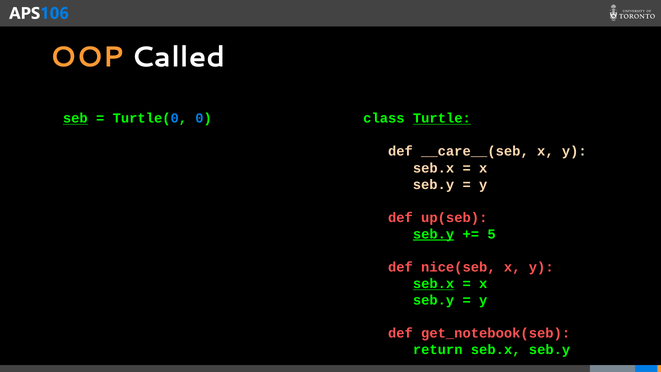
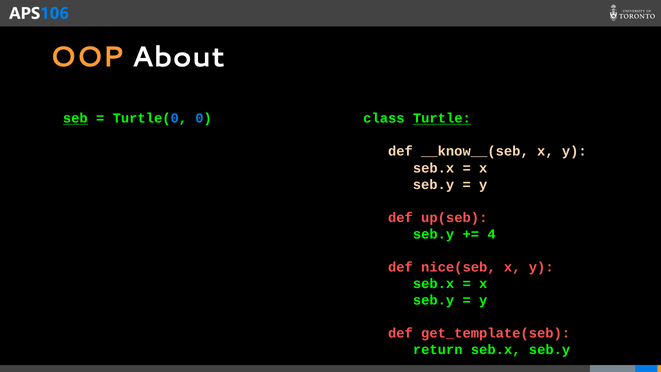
Called: Called -> About (178, 57)
__care__(seb: __care__(seb -> __know__(seb (475, 151)
seb.y underline: present -> none (434, 234)
5: 5 -> 4 (492, 234)
seb.x underline: present -> none (434, 284)
get_notebook(seb: get_notebook(seb -> get_template(seb (496, 333)
